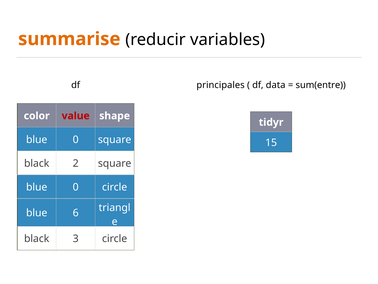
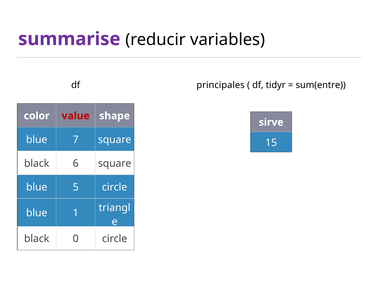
summarise colour: orange -> purple (69, 39)
data: data -> tidyr (276, 85)
tidyr: tidyr -> sirve (271, 122)
0: 0 -> 7 (76, 139)
2: 2 -> 6 (76, 163)
0: 0 -> 5 (76, 187)
6: 6 -> 1 (76, 213)
3: 3 -> 0 (76, 238)
